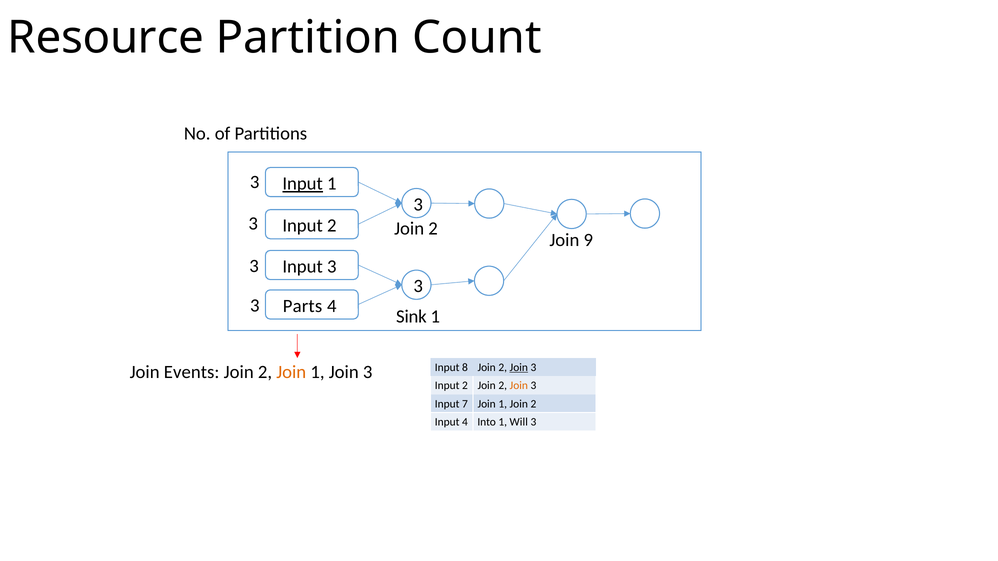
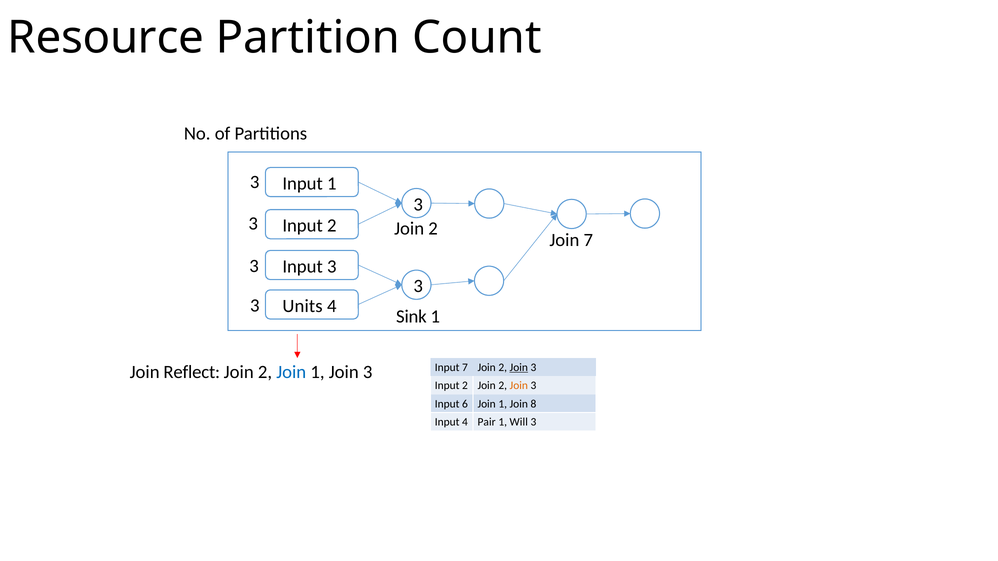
Input underline: present -> none (303, 184)
Join 9: 9 -> 7 (588, 240)
Parts: Parts -> Units (303, 306)
Input 8: 8 -> 7 (465, 368)
Events: Events -> Reflect (192, 372)
Join colour: orange -> blue (291, 372)
7: 7 -> 6 (465, 404)
Join 1 Join 2: 2 -> 8 (533, 404)
Into: Into -> Pair (487, 422)
